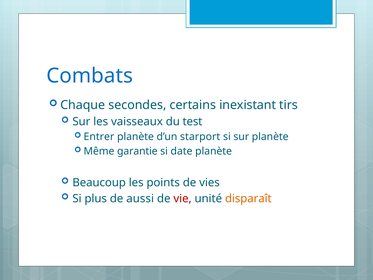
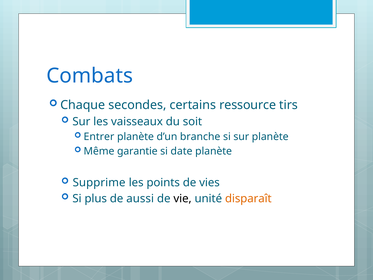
inexistant: inexistant -> ressource (248, 105)
test: test -> soit (192, 121)
starport: starport -> branche (200, 137)
Beaucoup: Beaucoup -> Supprime (99, 182)
vie colour: red -> black (183, 198)
